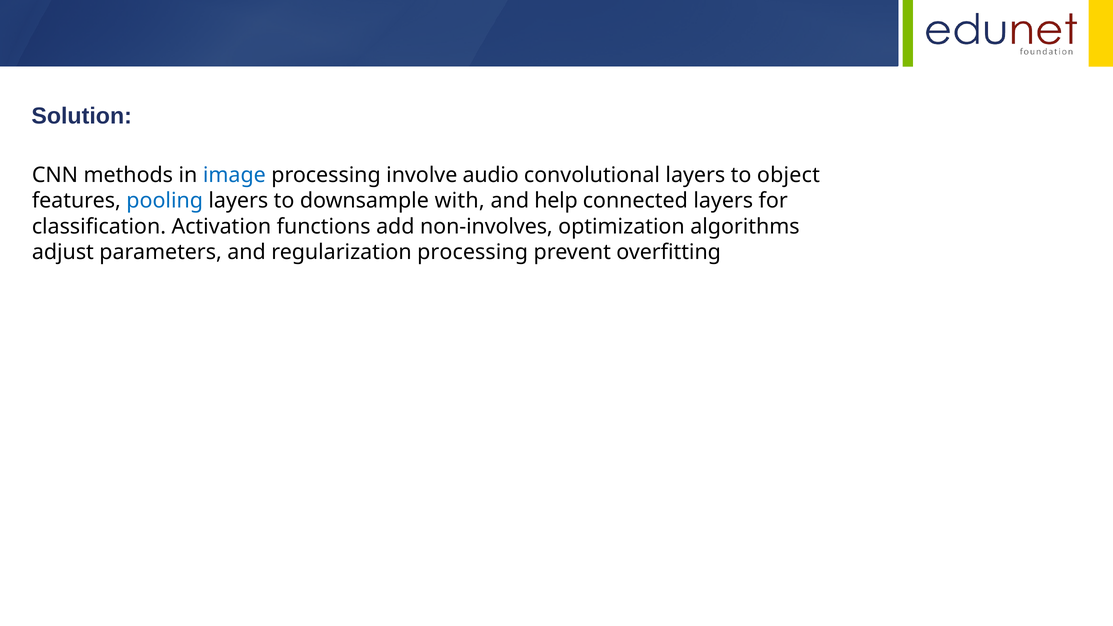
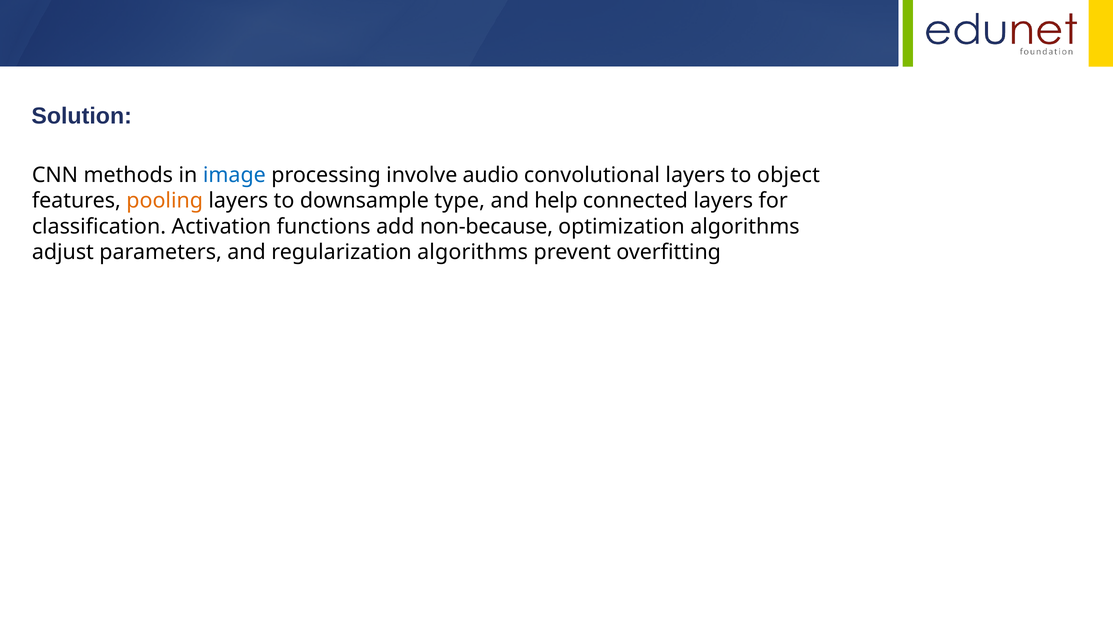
pooling colour: blue -> orange (165, 201)
with: with -> type (460, 201)
non-involves: non-involves -> non-because (486, 227)
regularization processing: processing -> algorithms (473, 252)
